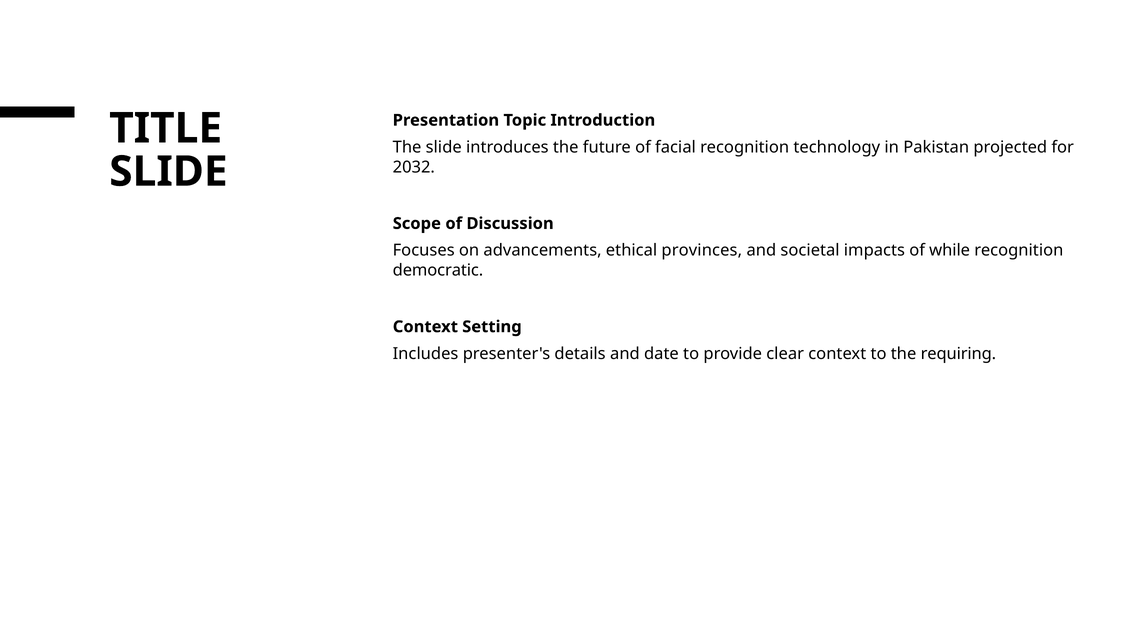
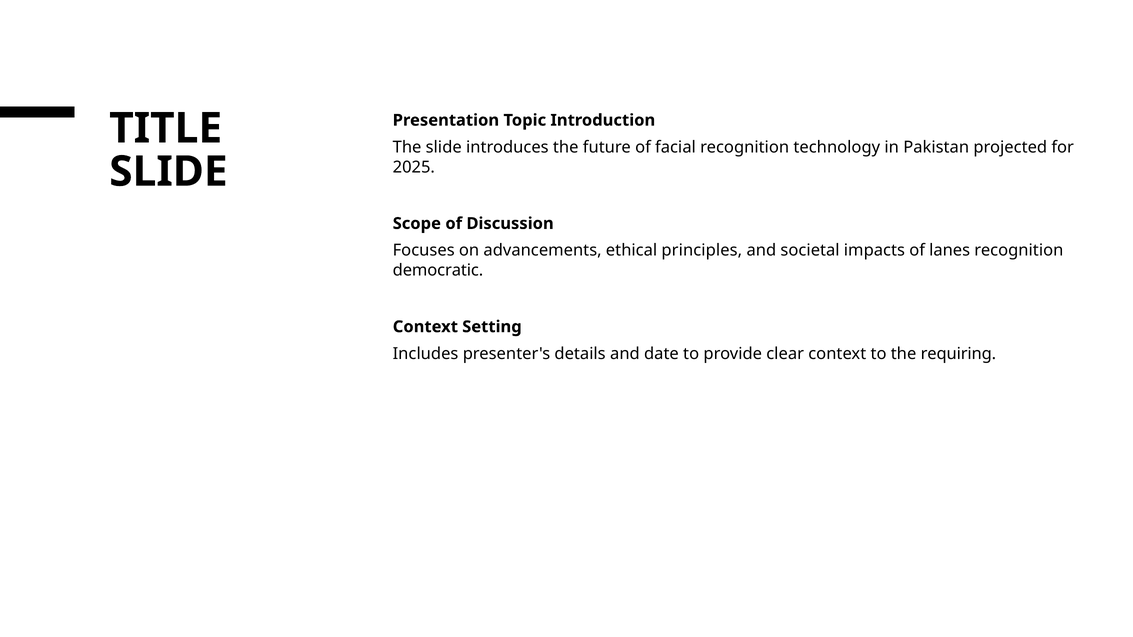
2032: 2032 -> 2025 (414, 167)
provinces: provinces -> principles (702, 251)
while: while -> lanes (950, 251)
